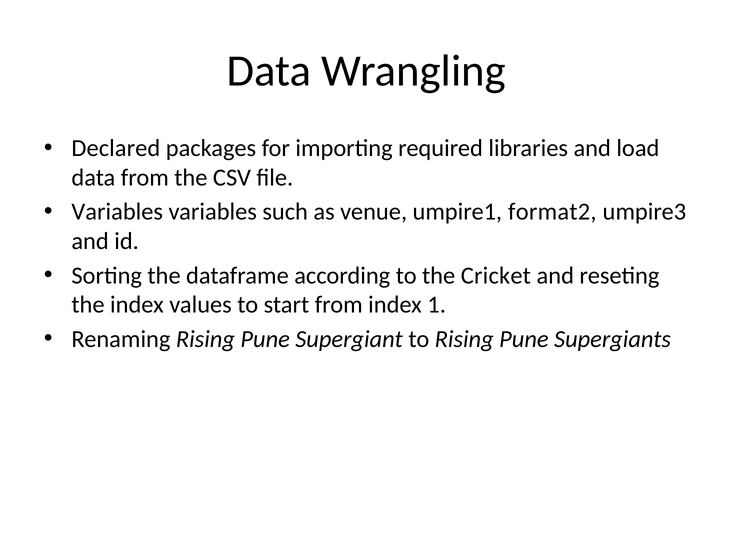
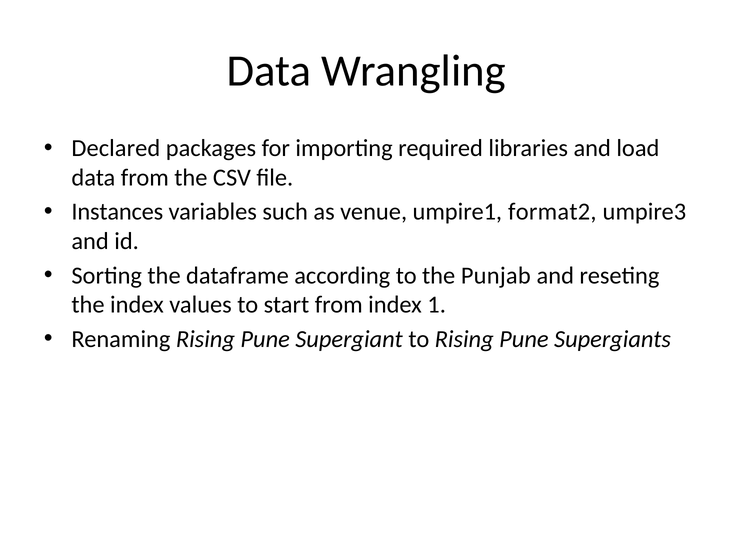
Variables: Variables -> Instances (117, 212)
Cricket: Cricket -> Punjab (496, 275)
